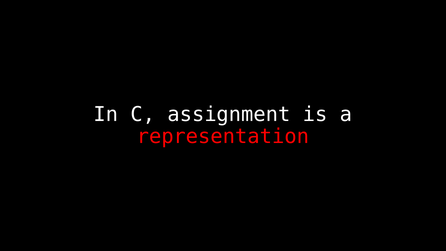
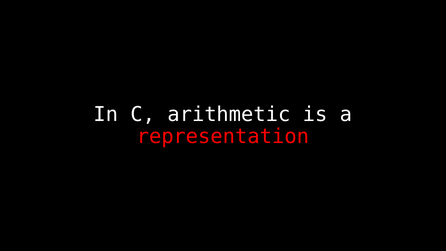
assignment: assignment -> arithmetic (229, 114)
